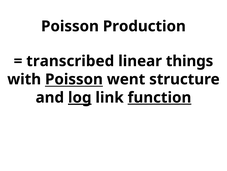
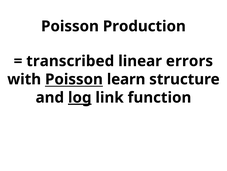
things: things -> errors (189, 61)
went: went -> learn (126, 79)
function underline: present -> none (159, 97)
